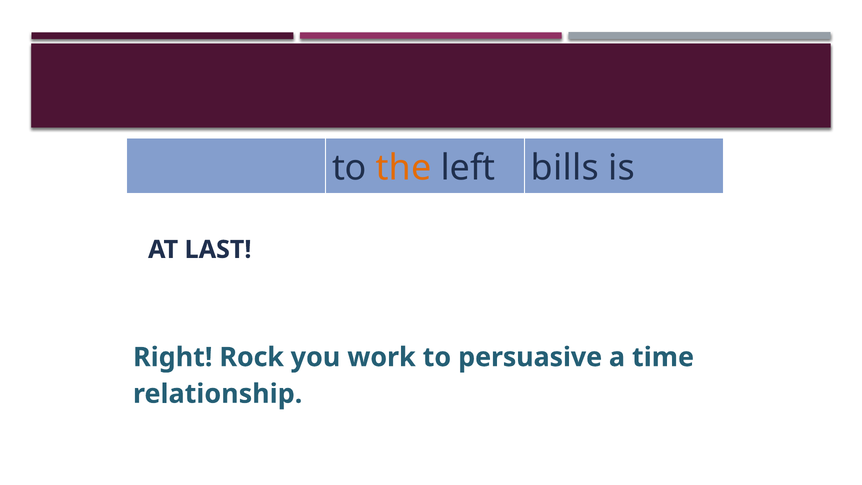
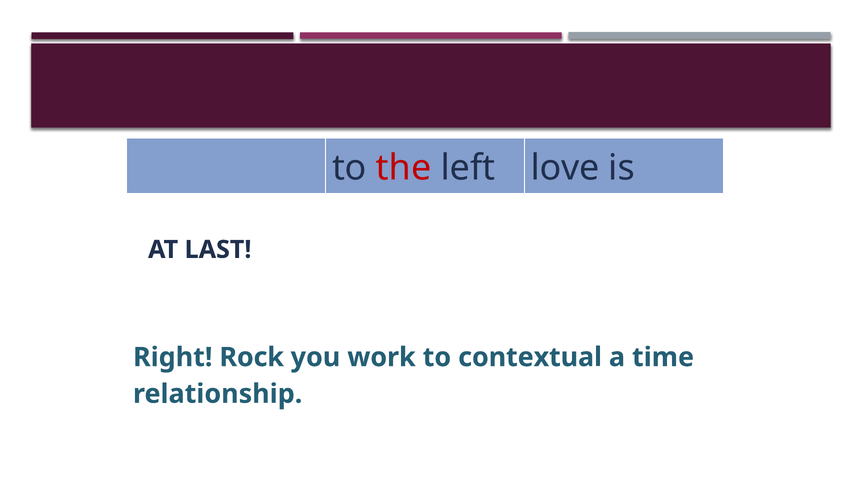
the colour: orange -> red (404, 168)
bills: bills -> love (565, 168)
persuasive: persuasive -> contextual (530, 357)
